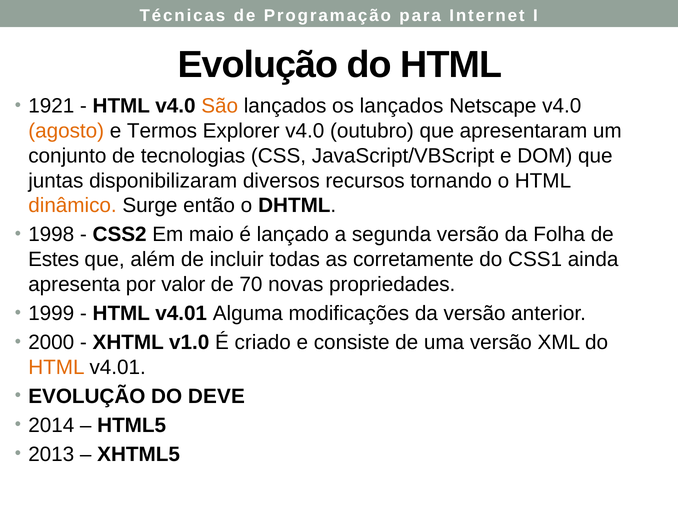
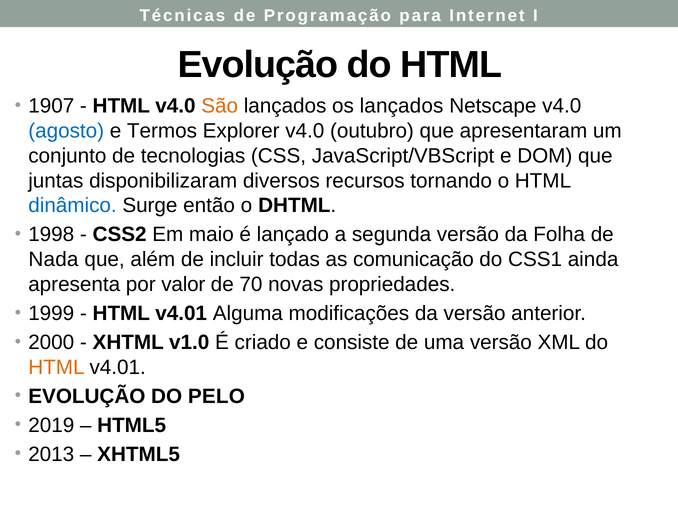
1921: 1921 -> 1907 (51, 106)
agosto colour: orange -> blue (66, 131)
dinâmico colour: orange -> blue (73, 205)
Estes: Estes -> Nada (53, 259)
corretamente: corretamente -> comunicação (413, 259)
DEVE: DEVE -> PELO (216, 396)
2014: 2014 -> 2019 (51, 425)
